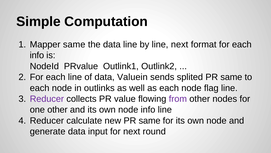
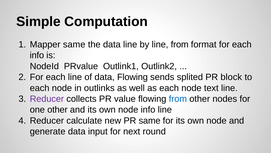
line next: next -> from (180, 44)
data Valuein: Valuein -> Flowing (132, 77)
splited PR same: same -> block (231, 77)
flag: flag -> text (211, 88)
from colour: purple -> blue (178, 99)
